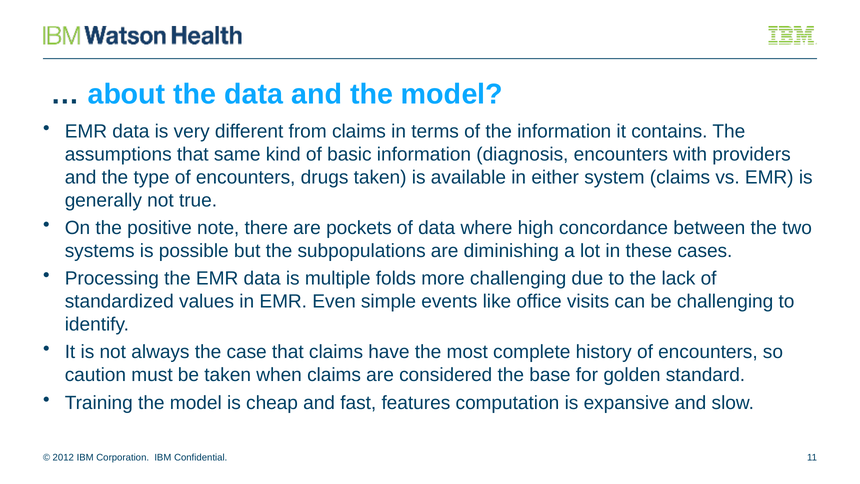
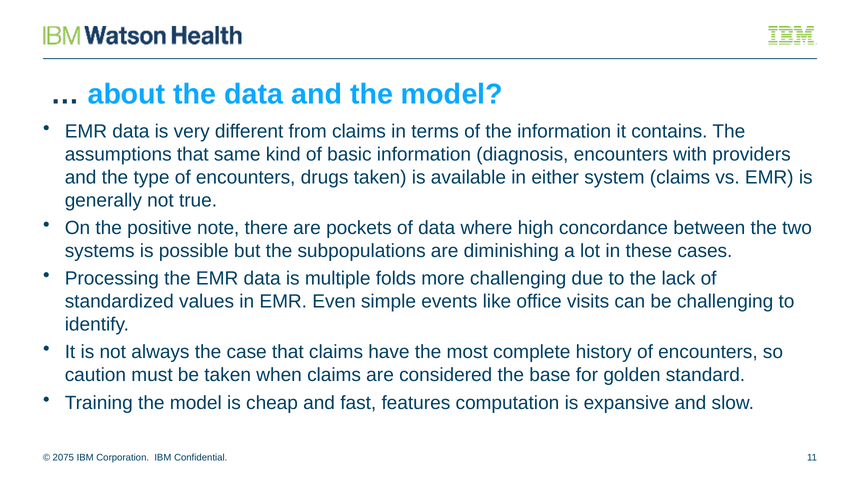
2012: 2012 -> 2075 (63, 458)
